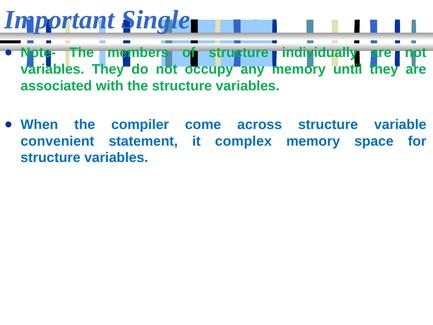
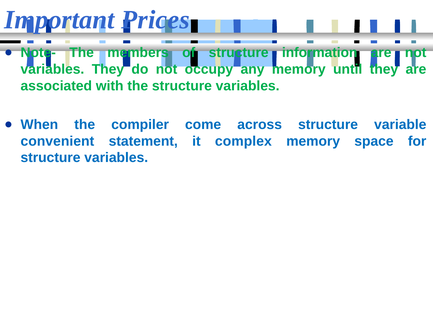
Single: Single -> Prices (155, 20)
individually: individually -> information (320, 53)
